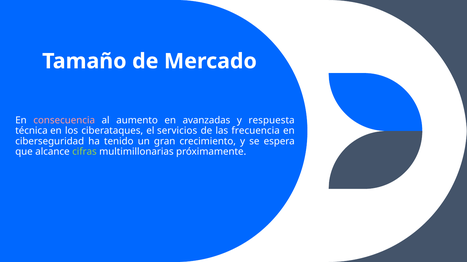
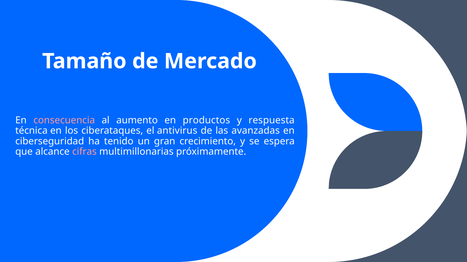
avanzadas: avanzadas -> productos (206, 121)
servicios: servicios -> antivirus (177, 131)
frecuencia: frecuencia -> avanzadas (256, 131)
cifras colour: light green -> pink (84, 152)
